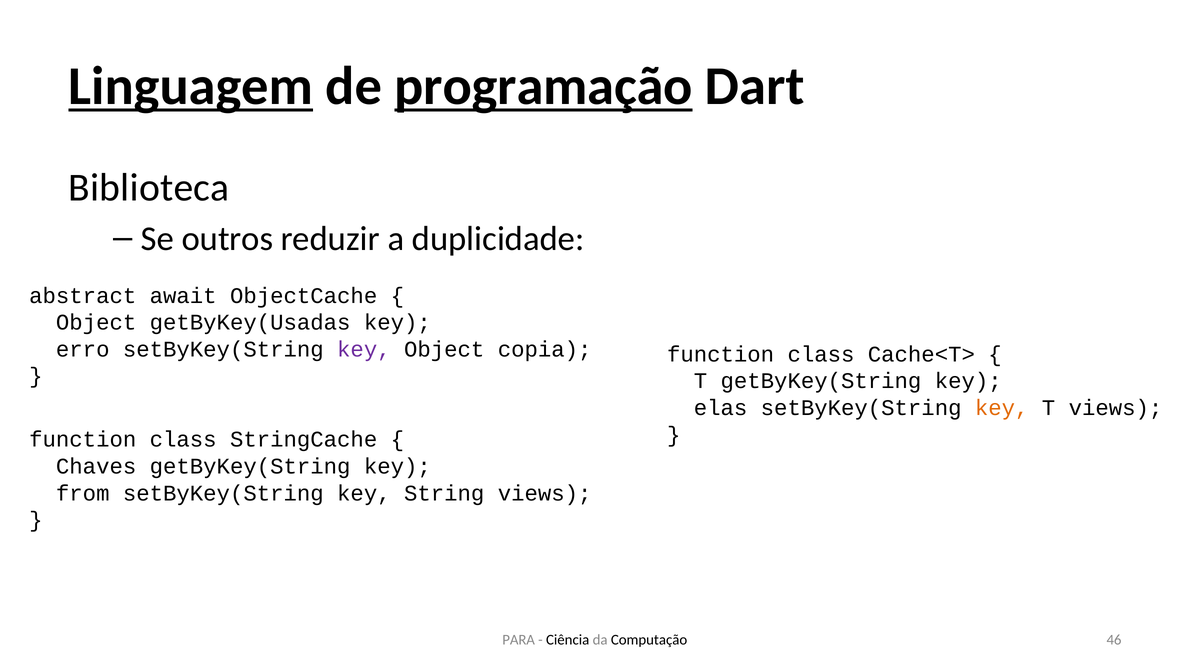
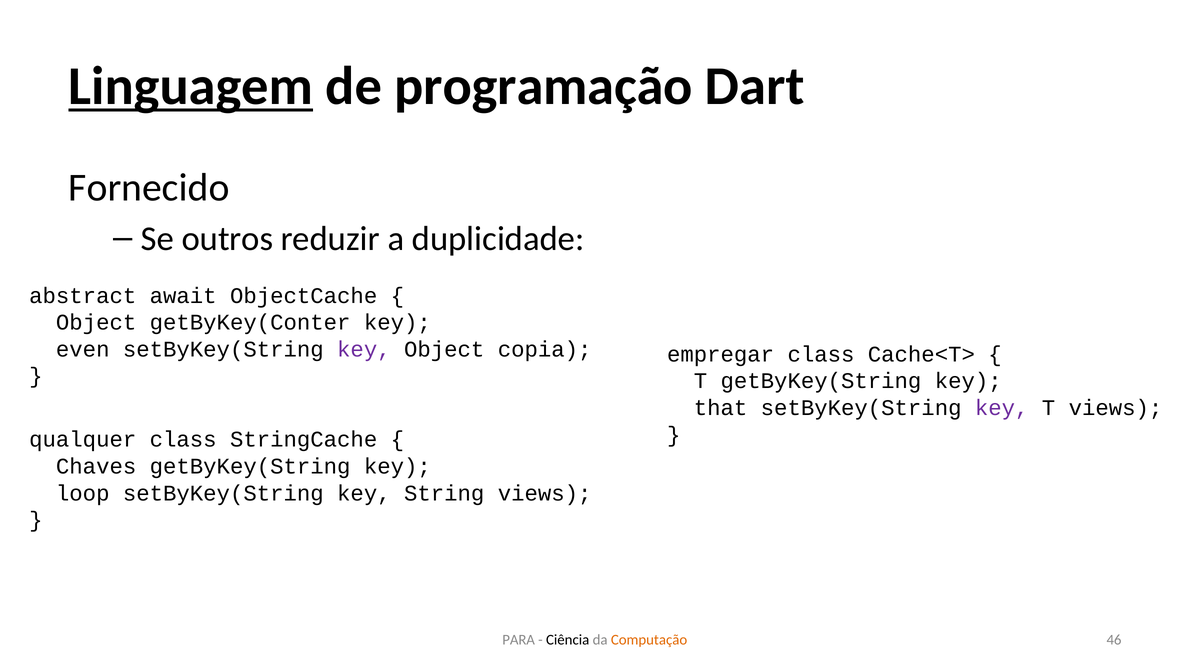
programação underline: present -> none (544, 86)
Biblioteca: Biblioteca -> Fornecido (149, 187)
getByKey(Usadas: getByKey(Usadas -> getByKey(Conter (250, 322)
erro: erro -> even (83, 349)
function: function -> empregar (721, 354)
elas: elas -> that (721, 408)
key colour: orange -> purple (1002, 408)
function: function -> qualquer (83, 439)
from: from -> loop (83, 493)
Computação colour: black -> orange (649, 639)
